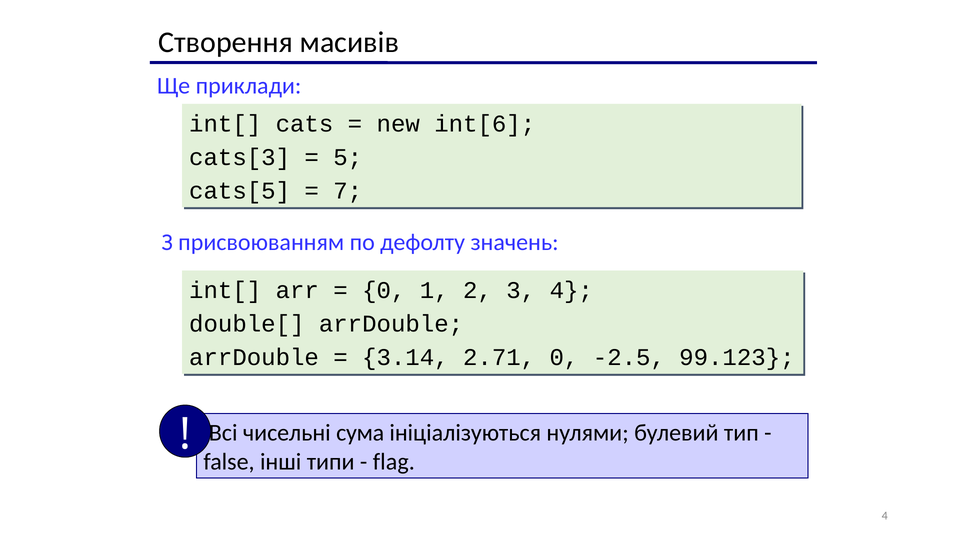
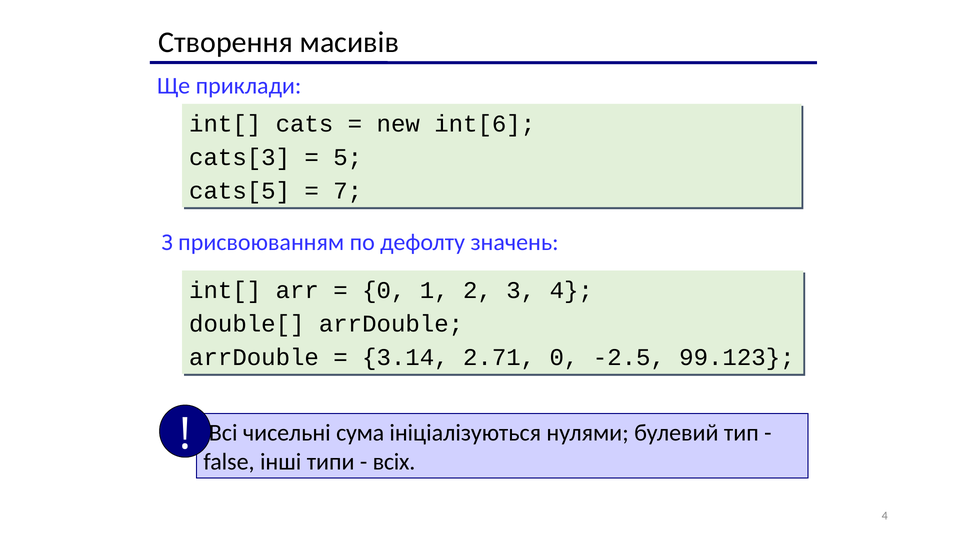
flag: flag -> всіх (394, 462)
